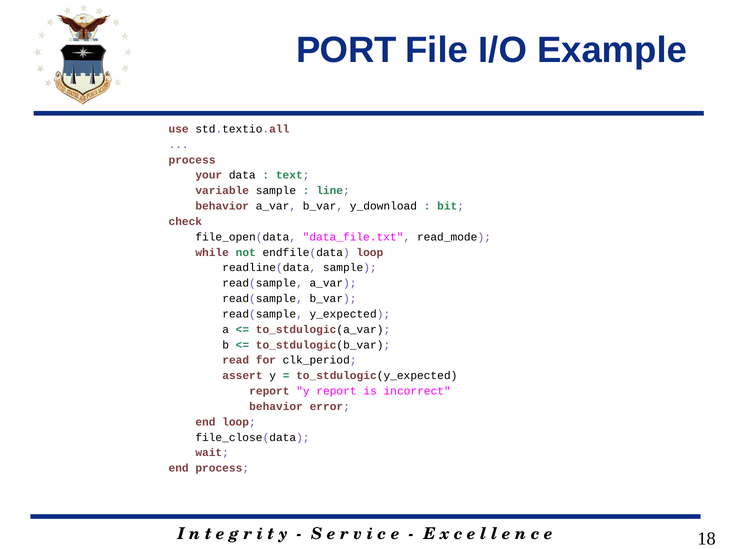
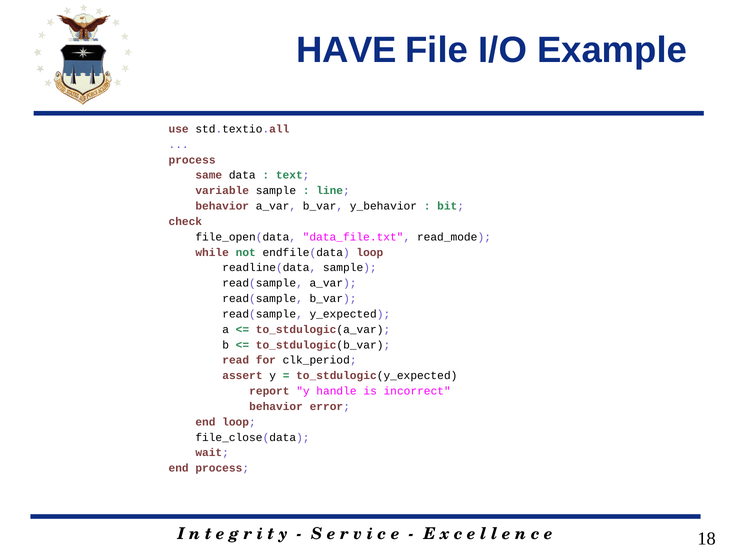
PORT: PORT -> HAVE (346, 50)
your: your -> same (209, 175)
y_download: y_download -> y_behavior (383, 206)
y report: report -> handle (336, 391)
